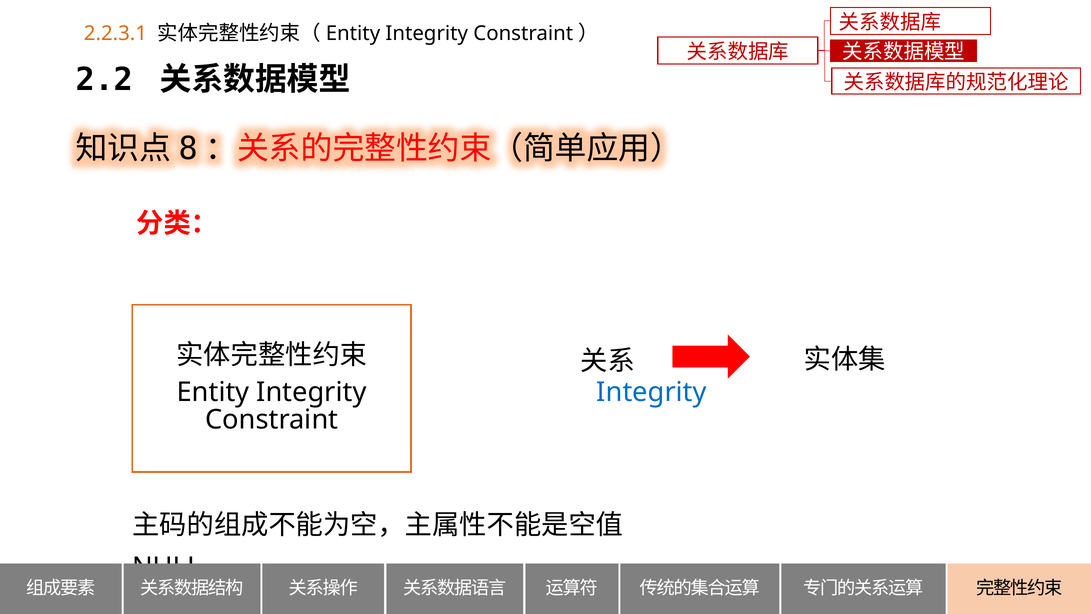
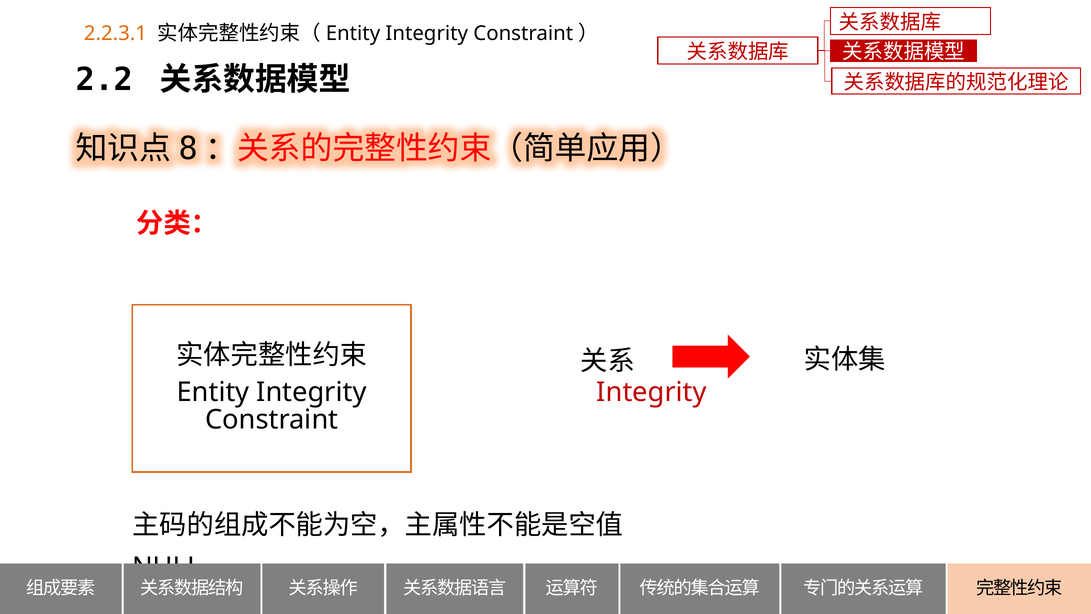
Integrity colour: blue -> red (652, 392)
